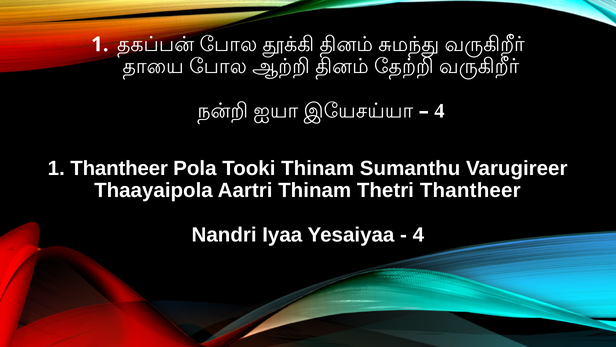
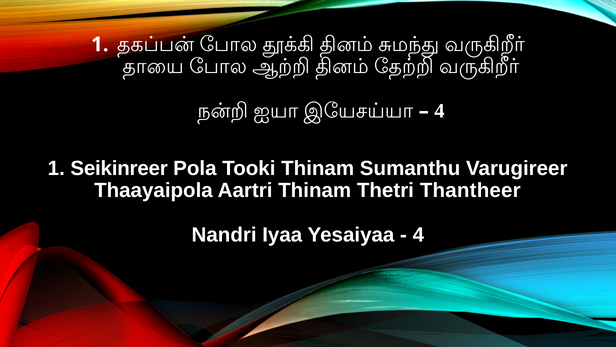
1 Thantheer: Thantheer -> Seikinreer (119, 168)
